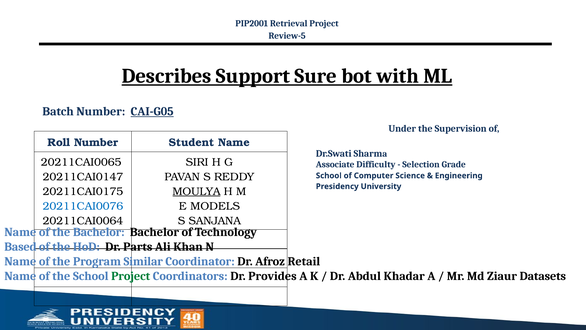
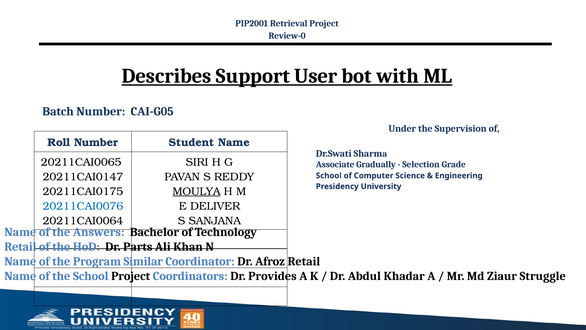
Review-5: Review-5 -> Review-0 (287, 36)
Sure: Sure -> User (316, 76)
CAI-G05 underline: present -> none (152, 111)
Difficulty: Difficulty -> Gradually (376, 164)
MODELS: MODELS -> DELIVER (215, 206)
the Bachelor: Bachelor -> Answers (99, 232)
Based: Based -> Retail (20, 246)
Project colour: green -> black (131, 276)
Datasets: Datasets -> Struggle (543, 276)
